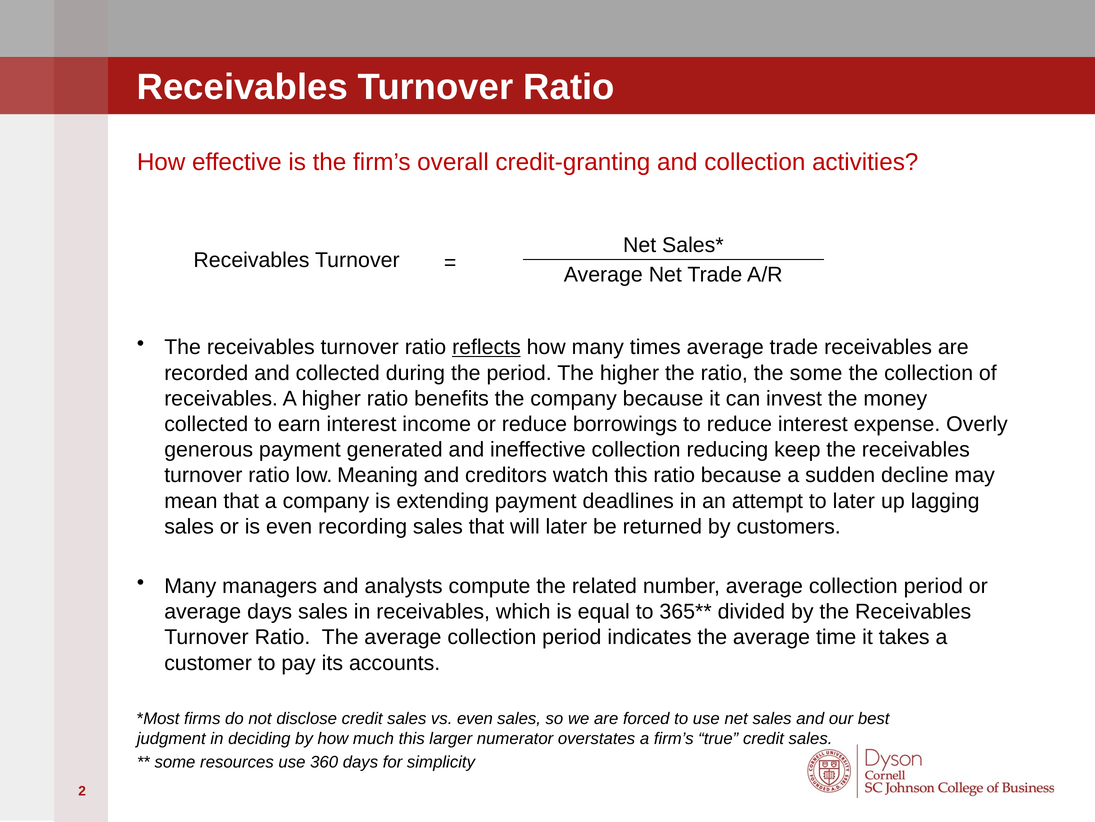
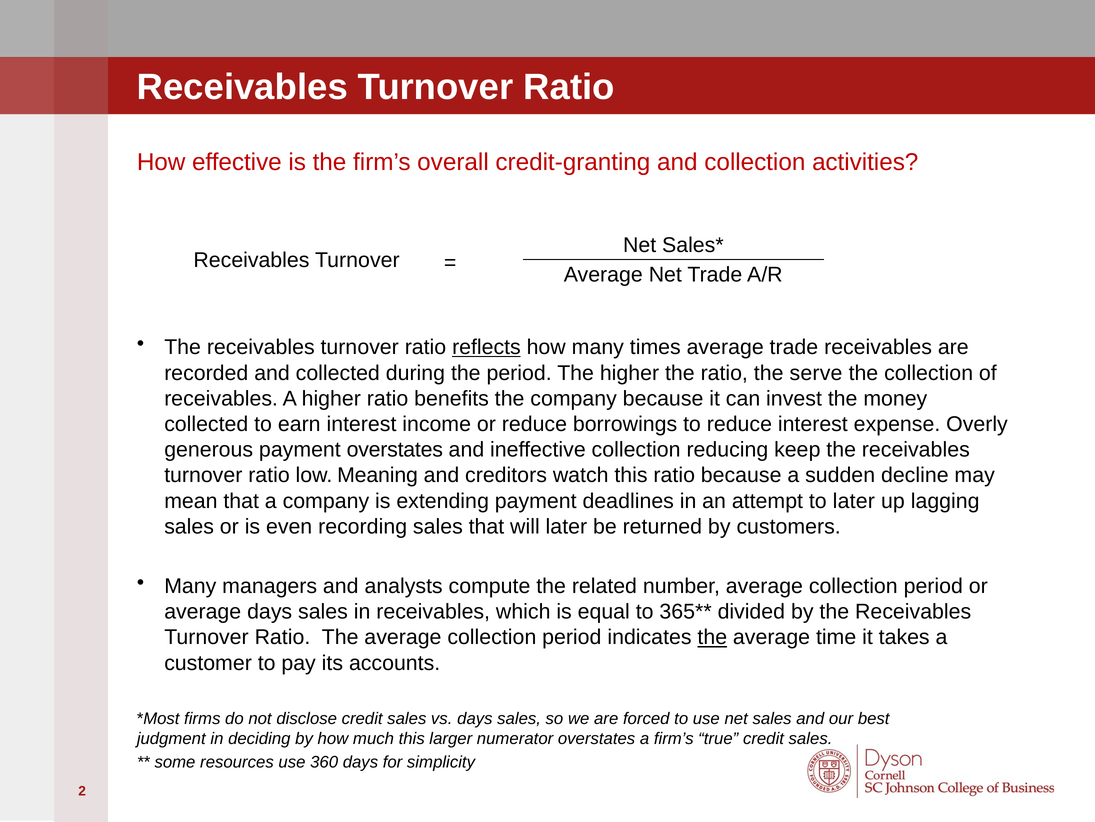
the some: some -> serve (816, 373)
payment generated: generated -> overstates (395, 449)
the underline: none -> present (712, 637)
vs even: even -> days (475, 718)
